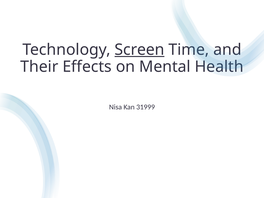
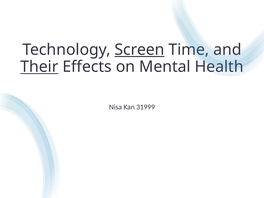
Their underline: none -> present (39, 67)
